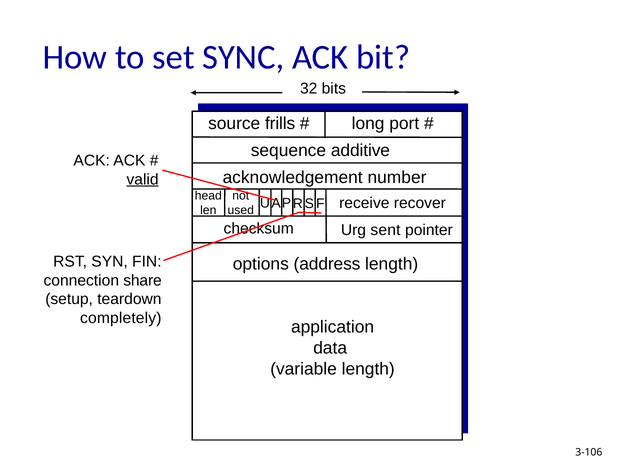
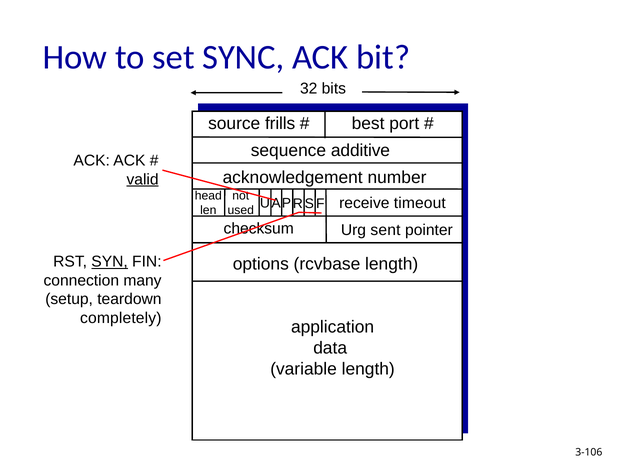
long: long -> best (368, 124)
recover: recover -> timeout (420, 203)
SYN underline: none -> present (110, 261)
address: address -> rcvbase (327, 264)
share: share -> many (142, 280)
